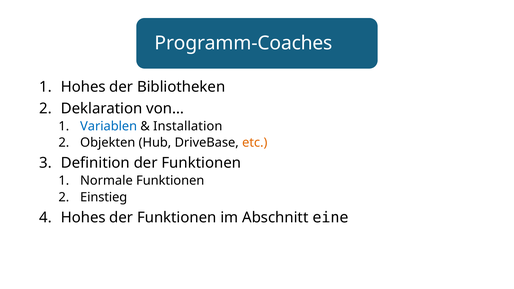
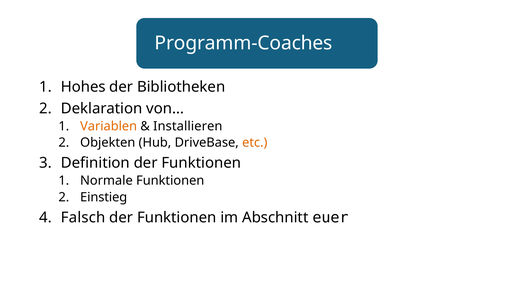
Variablen colour: blue -> orange (109, 126)
Installation: Installation -> Installieren (188, 126)
Hohes: Hohes -> Falsch (83, 218)
eine: eine -> euer (330, 218)
